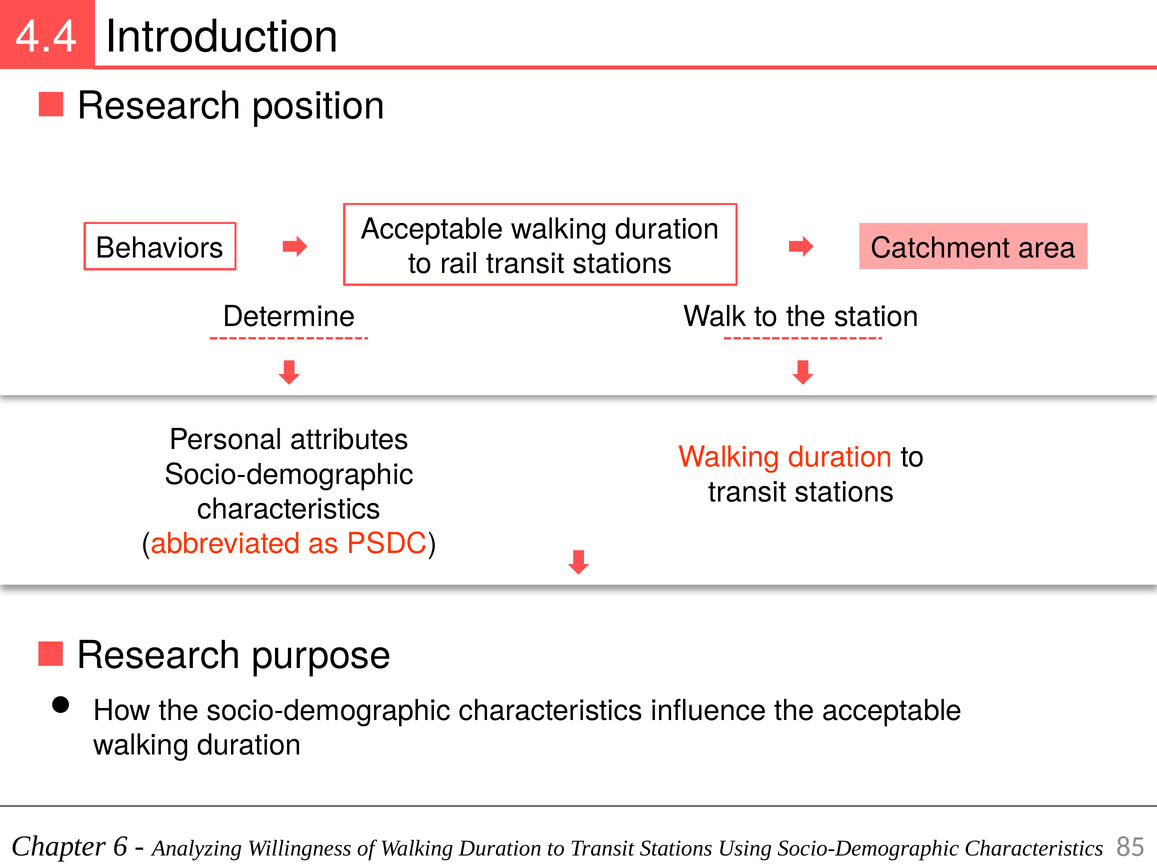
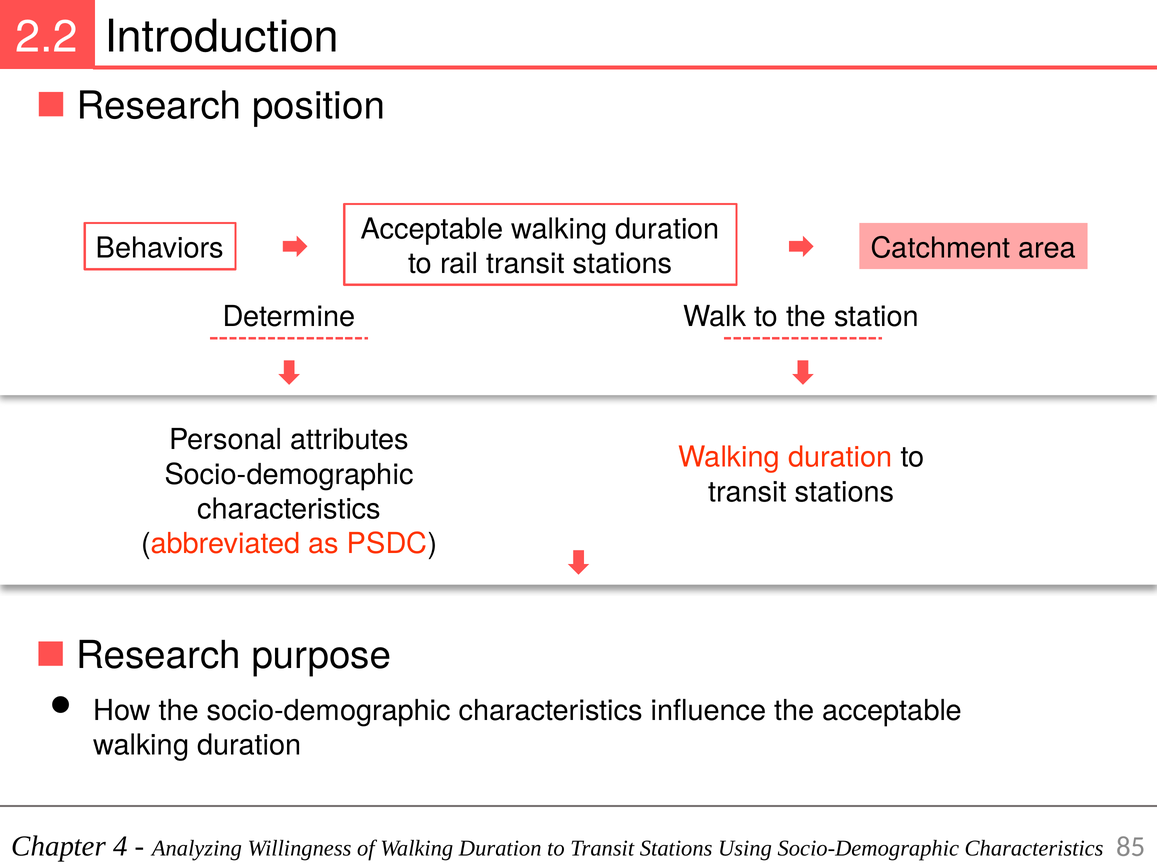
4.4: 4.4 -> 2.2 (47, 37)
6: 6 -> 4 (120, 846)
